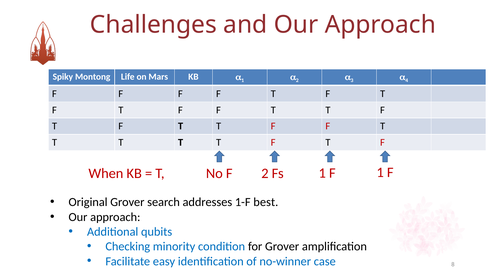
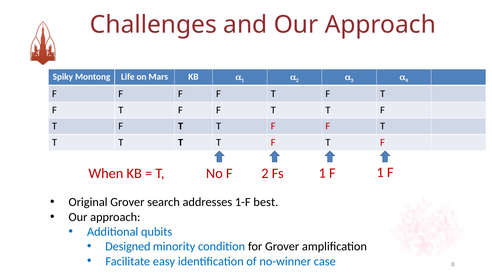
Checking: Checking -> Designed (128, 246)
